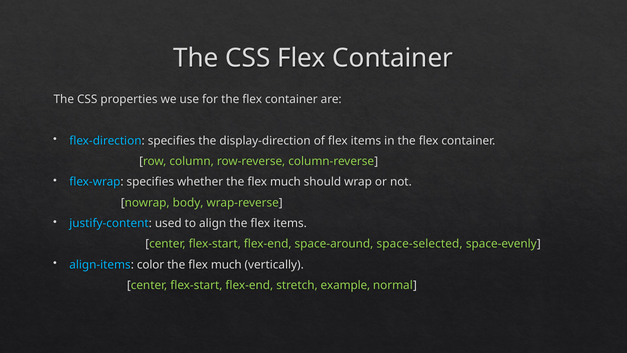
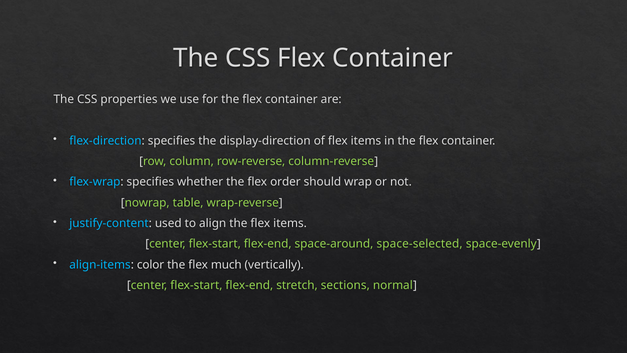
whether the flex much: much -> order (285, 182)
body: body -> table (188, 203)
example: example -> sections (345, 285)
